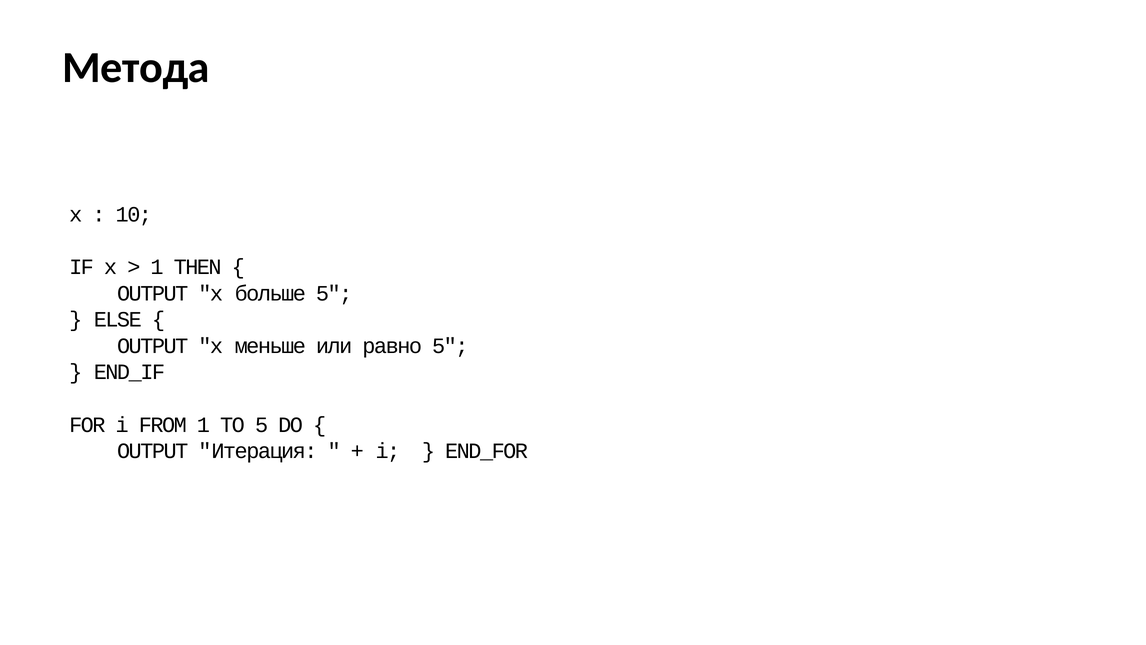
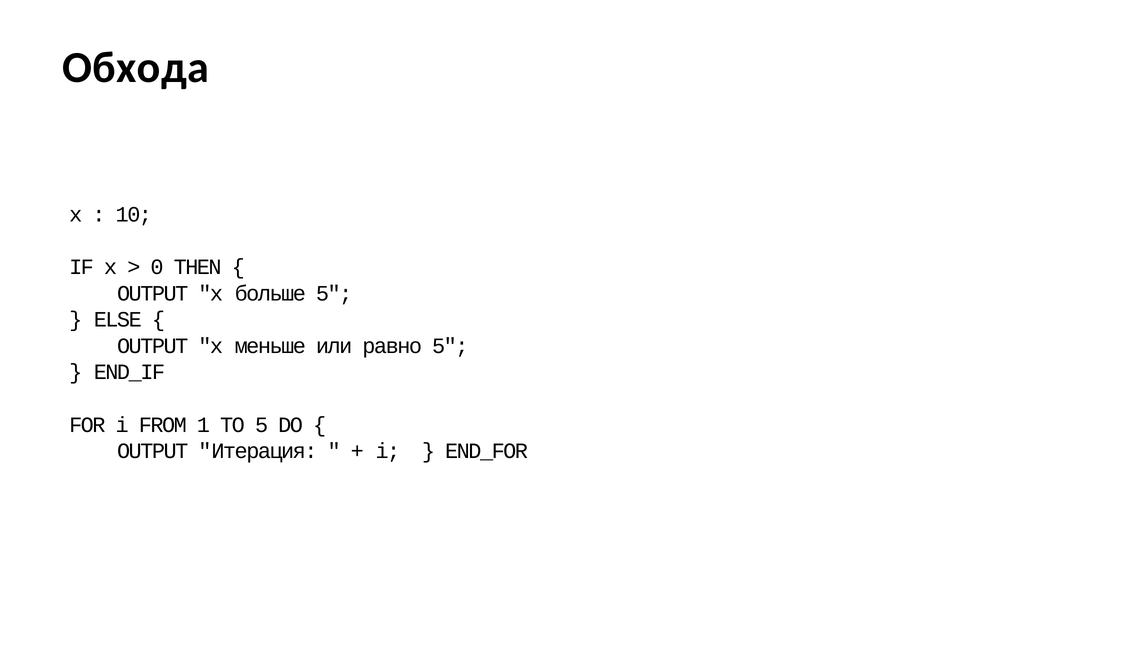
Метода: Метода -> Обхода (136, 68)
1: 1 -> 0 (157, 267)
